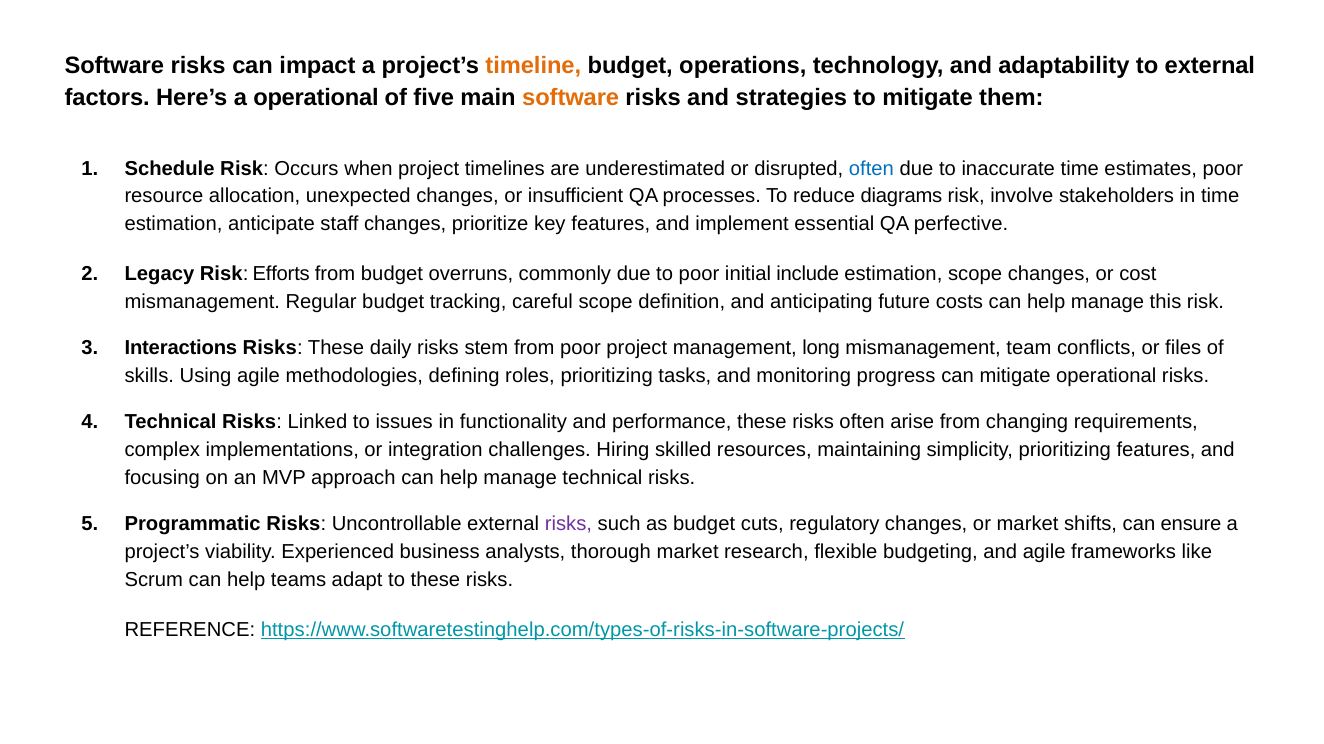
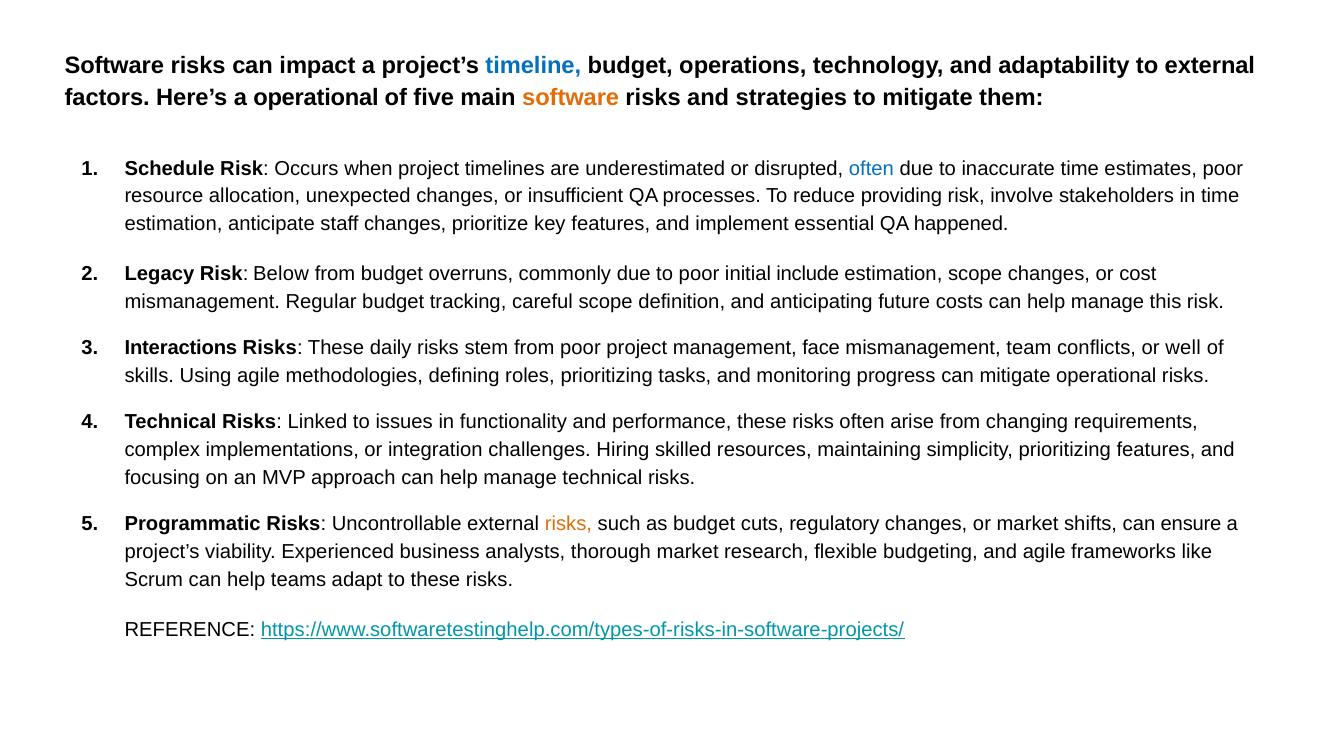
timeline colour: orange -> blue (533, 65)
diagrams: diagrams -> providing (901, 196)
perfective: perfective -> happened (961, 224)
Efforts: Efforts -> Below (281, 274)
long: long -> face (821, 348)
files: files -> well (1183, 348)
risks colour: purple -> orange (568, 525)
